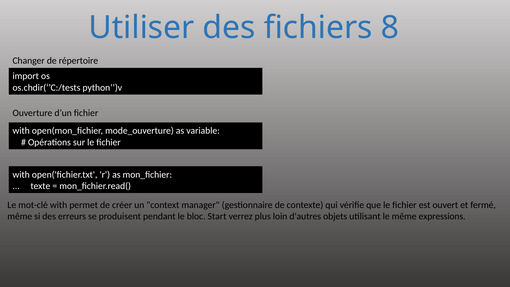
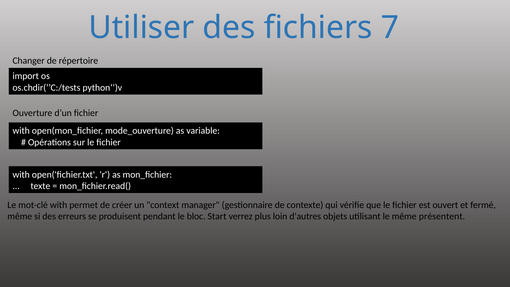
8: 8 -> 7 (390, 28)
expressions: expressions -> présentent (442, 216)
